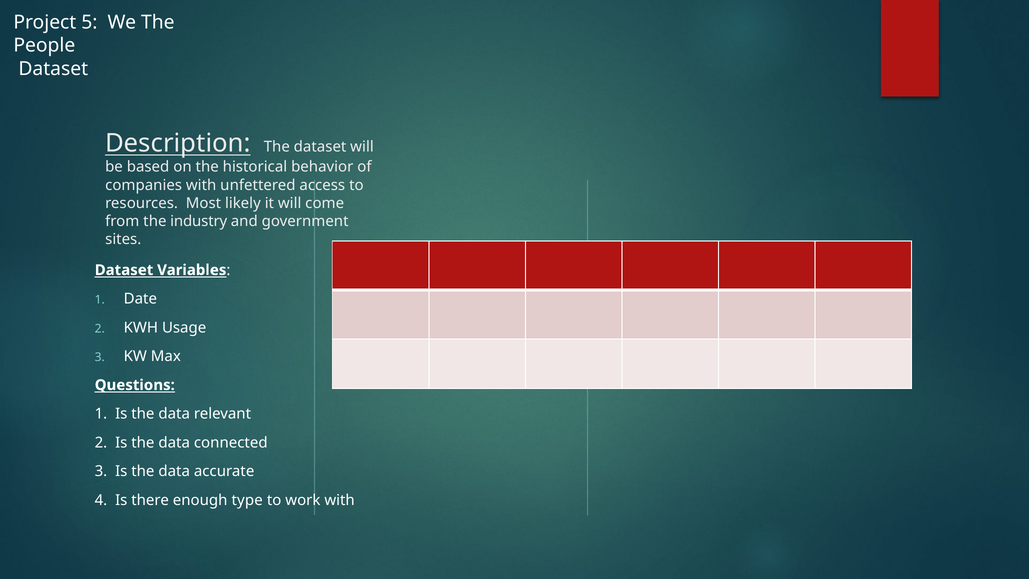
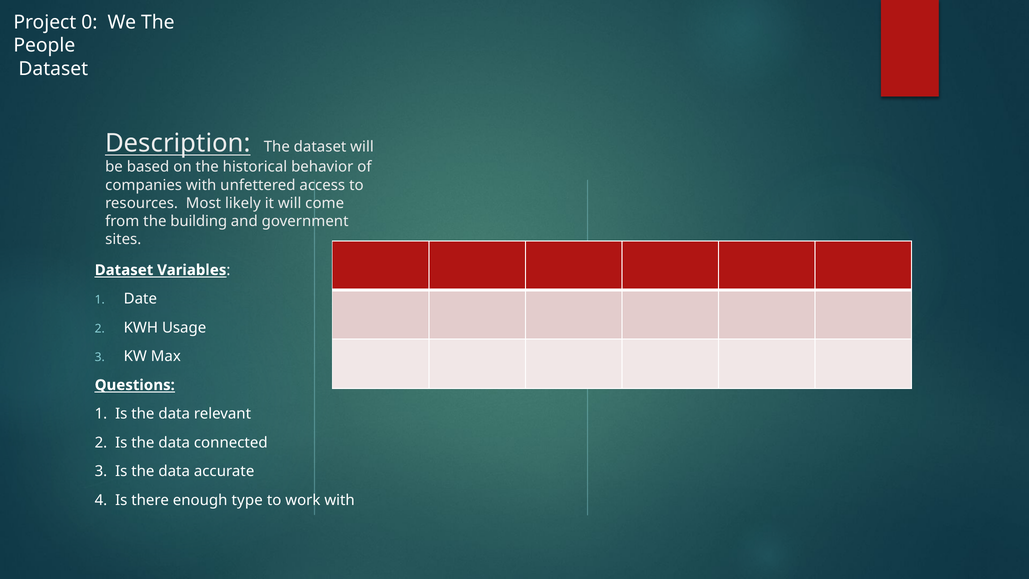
5: 5 -> 0 (89, 22)
industry: industry -> building (199, 221)
